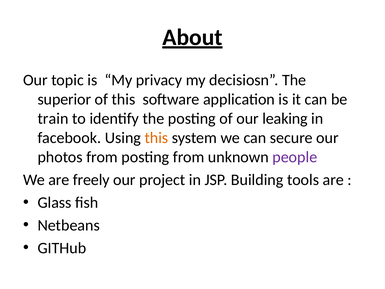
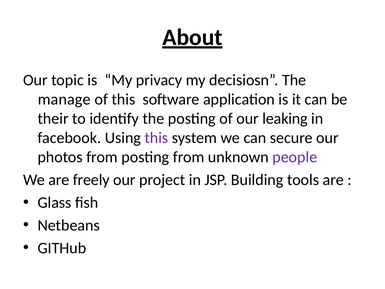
superior: superior -> manage (64, 99)
train: train -> their (53, 119)
this colour: orange -> purple (156, 138)
